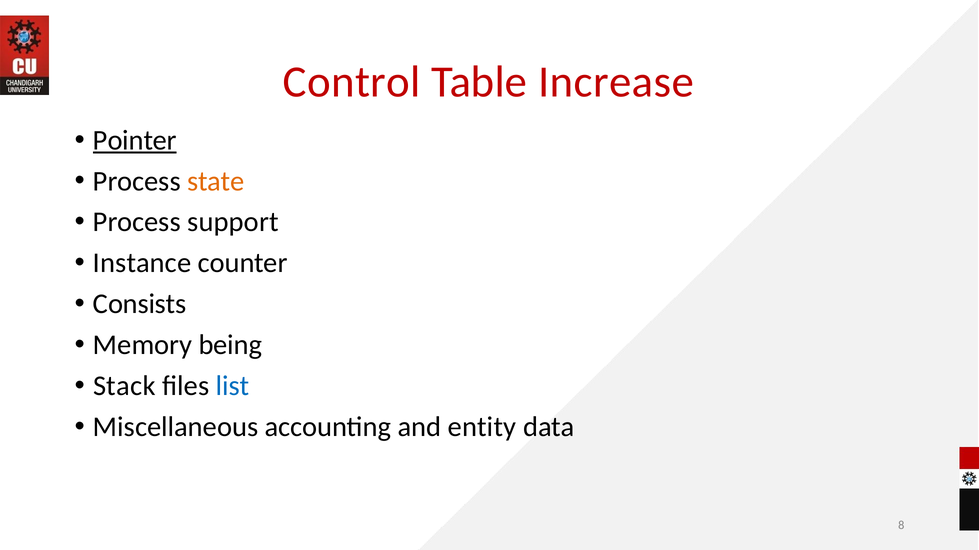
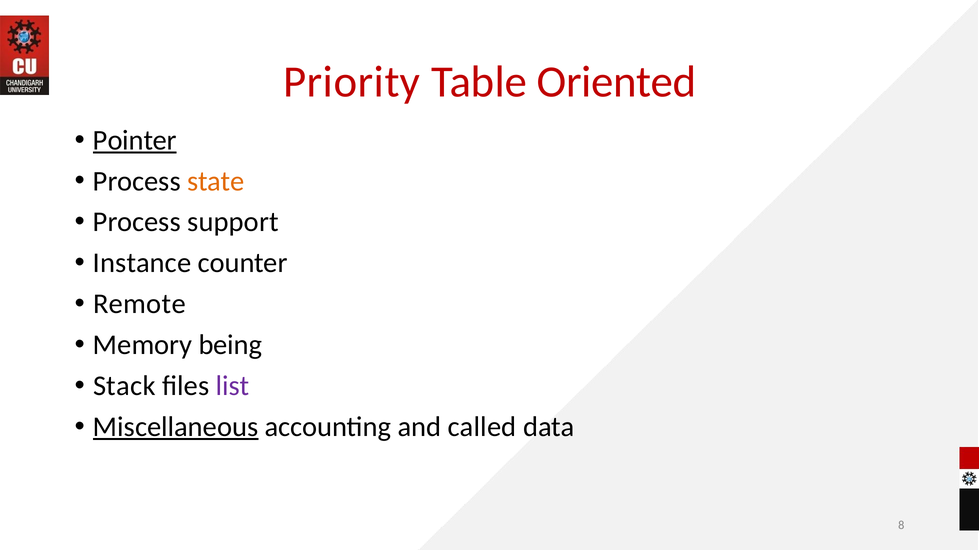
Control: Control -> Priority (352, 82)
Increase: Increase -> Oriented (617, 82)
Consists: Consists -> Remote (139, 304)
list colour: blue -> purple (233, 386)
Miscellaneous underline: none -> present (176, 427)
entity: entity -> called (482, 427)
